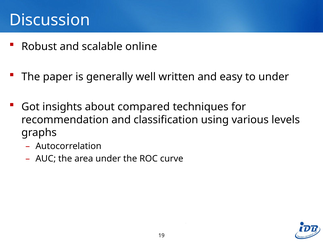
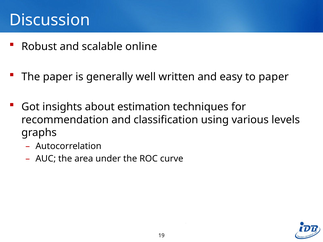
to under: under -> paper (274, 77)
compared: compared -> estimation (144, 107)
